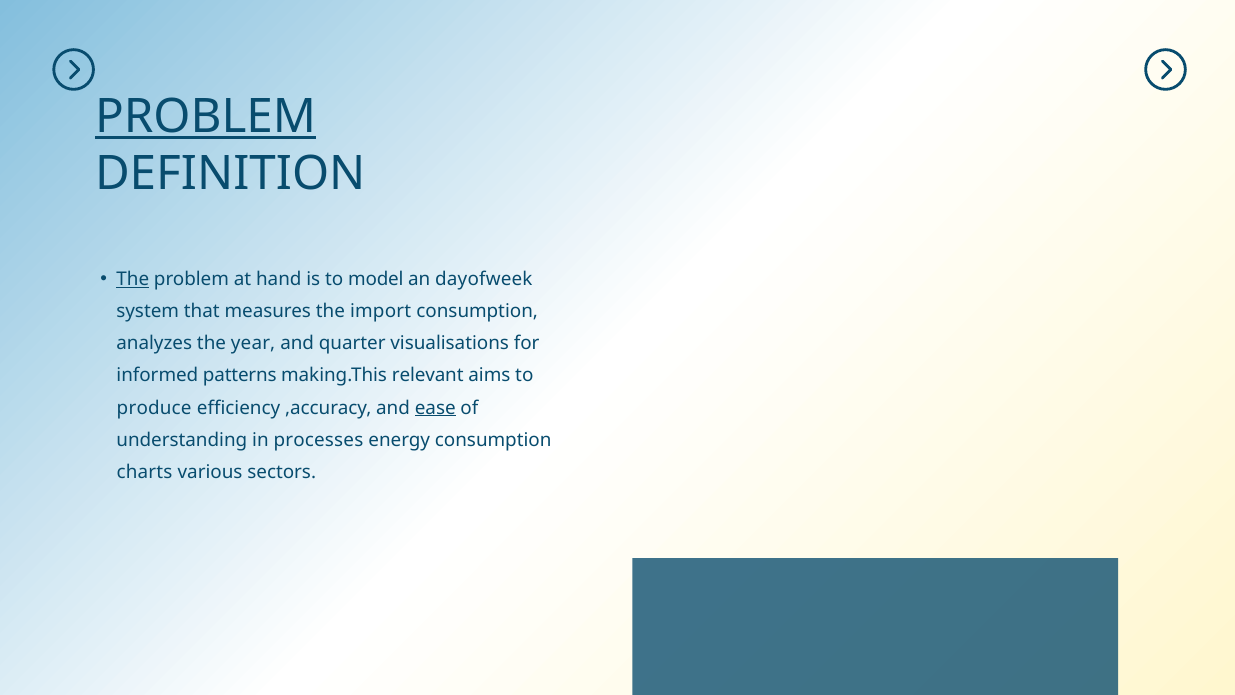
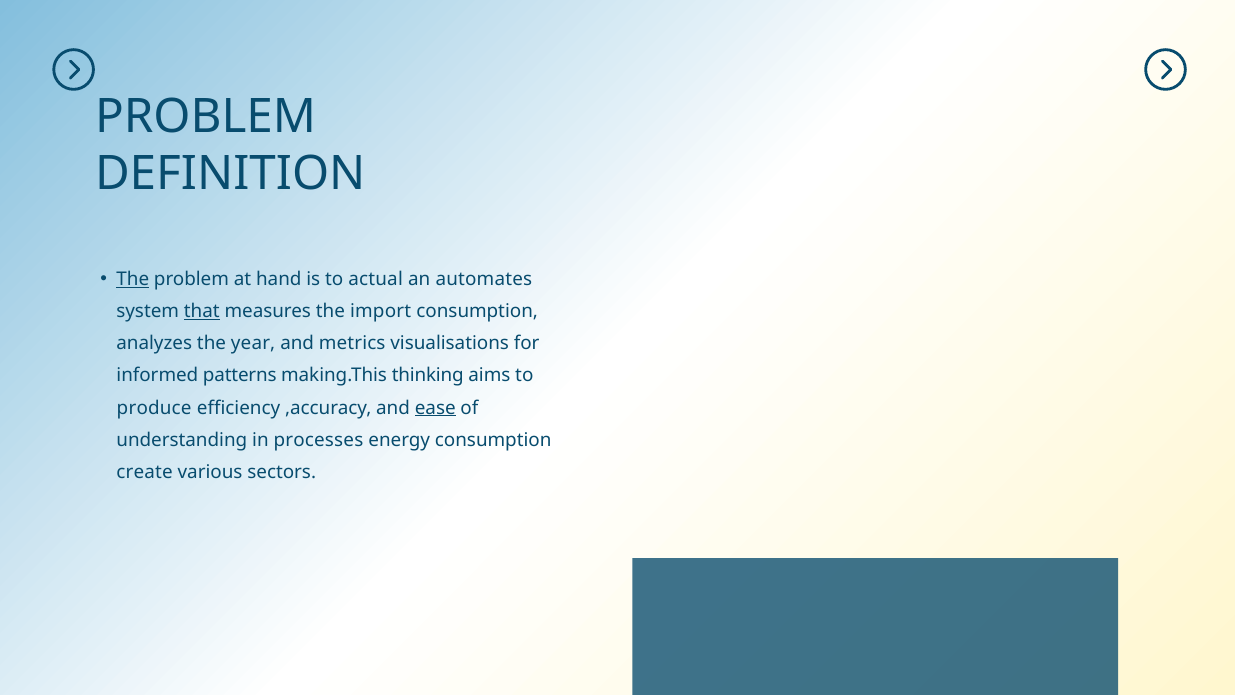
PROBLEM underline: present -> none (206, 117)
model: model -> actual (376, 279)
dayofweek: dayofweek -> automates (484, 279)
that underline: none -> present (202, 311)
quarter: quarter -> metrics (352, 343)
relevant: relevant -> thinking (428, 376)
charts: charts -> create (145, 472)
